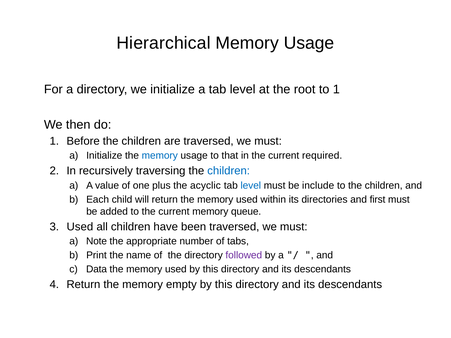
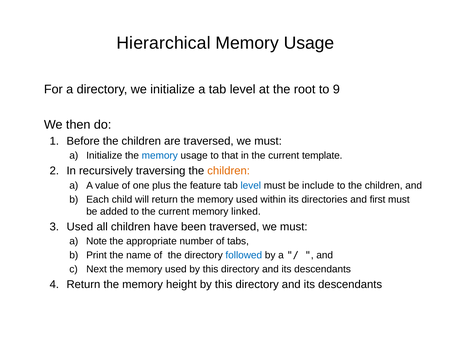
to 1: 1 -> 9 (336, 90)
required: required -> template (322, 156)
children colour: blue -> orange (229, 171)
acyclic: acyclic -> feature (206, 186)
queue: queue -> linked (246, 212)
followed colour: purple -> blue (244, 256)
Data: Data -> Next (97, 270)
empty: empty -> height (181, 285)
